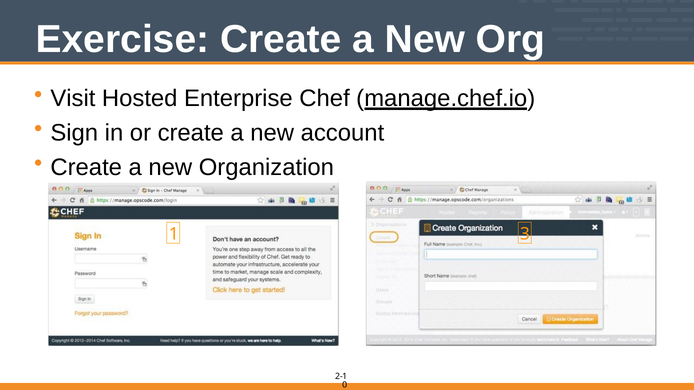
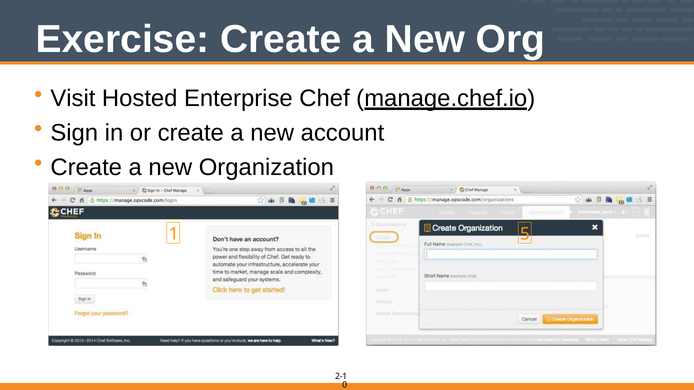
3: 3 -> 5 (525, 234)
